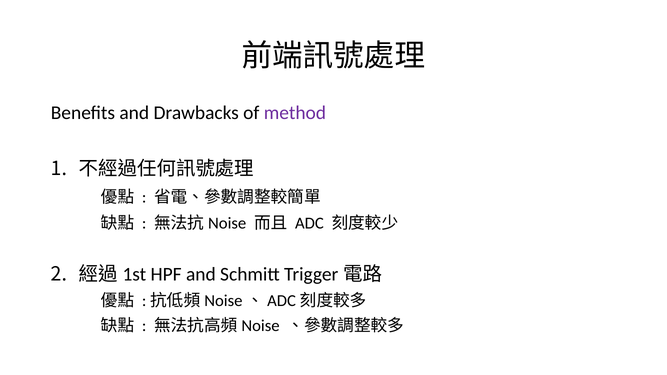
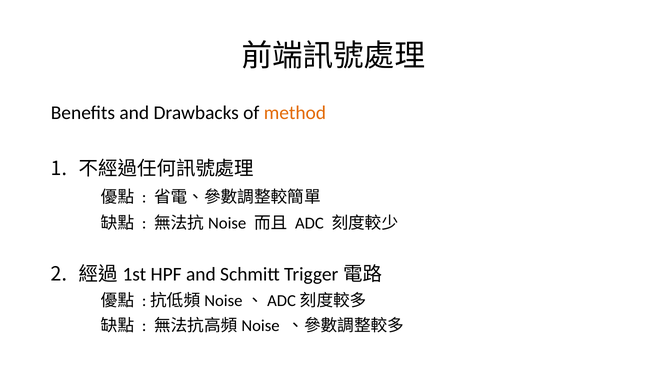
method colour: purple -> orange (295, 113)
